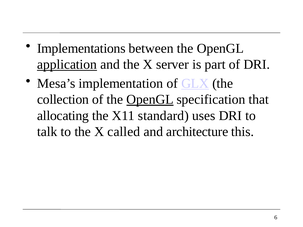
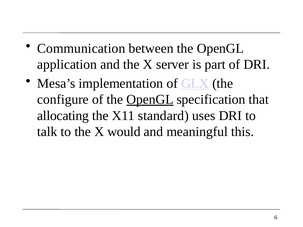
Implementations: Implementations -> Communication (81, 48)
application underline: present -> none (67, 65)
collection: collection -> configure (63, 100)
called: called -> would (124, 132)
architecture: architecture -> meaningful (197, 132)
